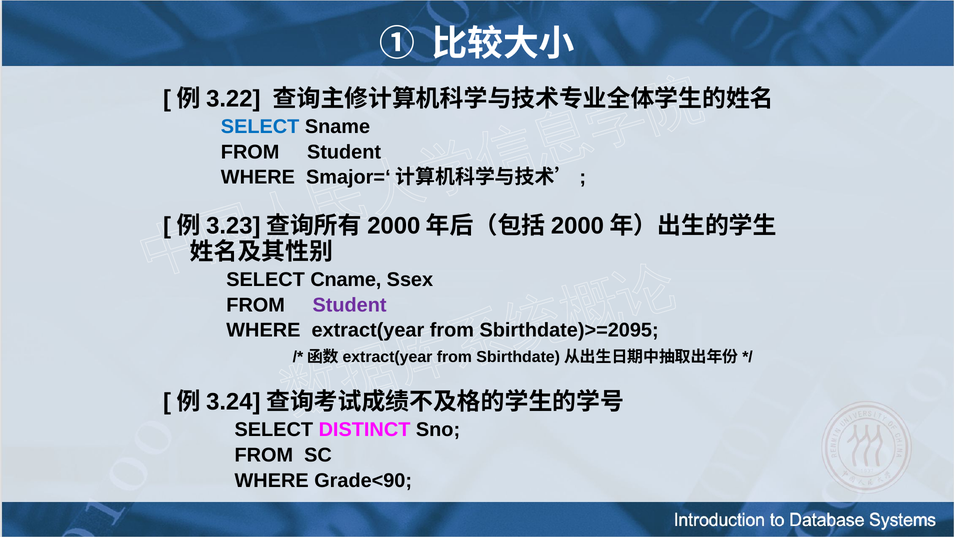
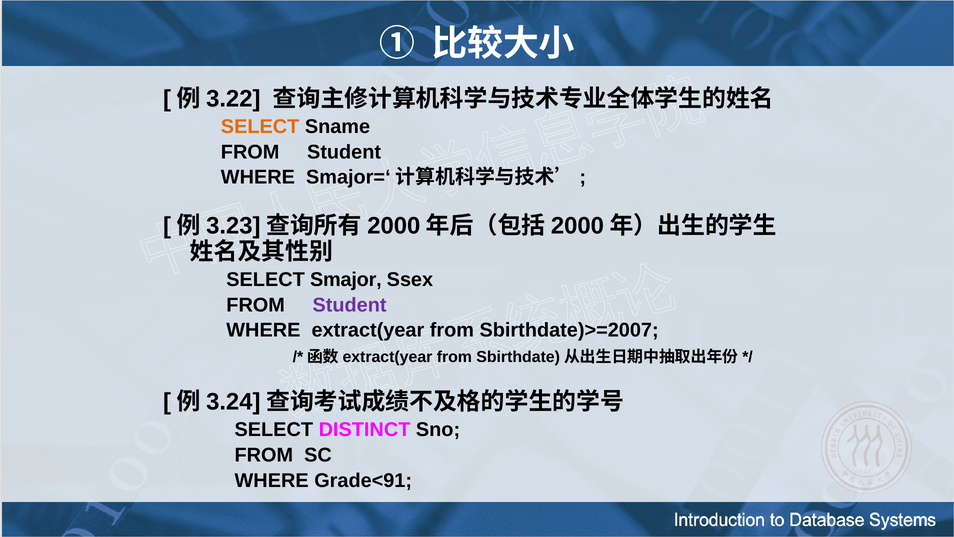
SELECT colour: blue -> orange (260, 126)
Cname: Cname -> Smajor (346, 279)
Sbirthdate)>=2095: Sbirthdate)>=2095 -> Sbirthdate)>=2007 (569, 330)
Grade<90: Grade<90 -> Grade<91 (363, 480)
